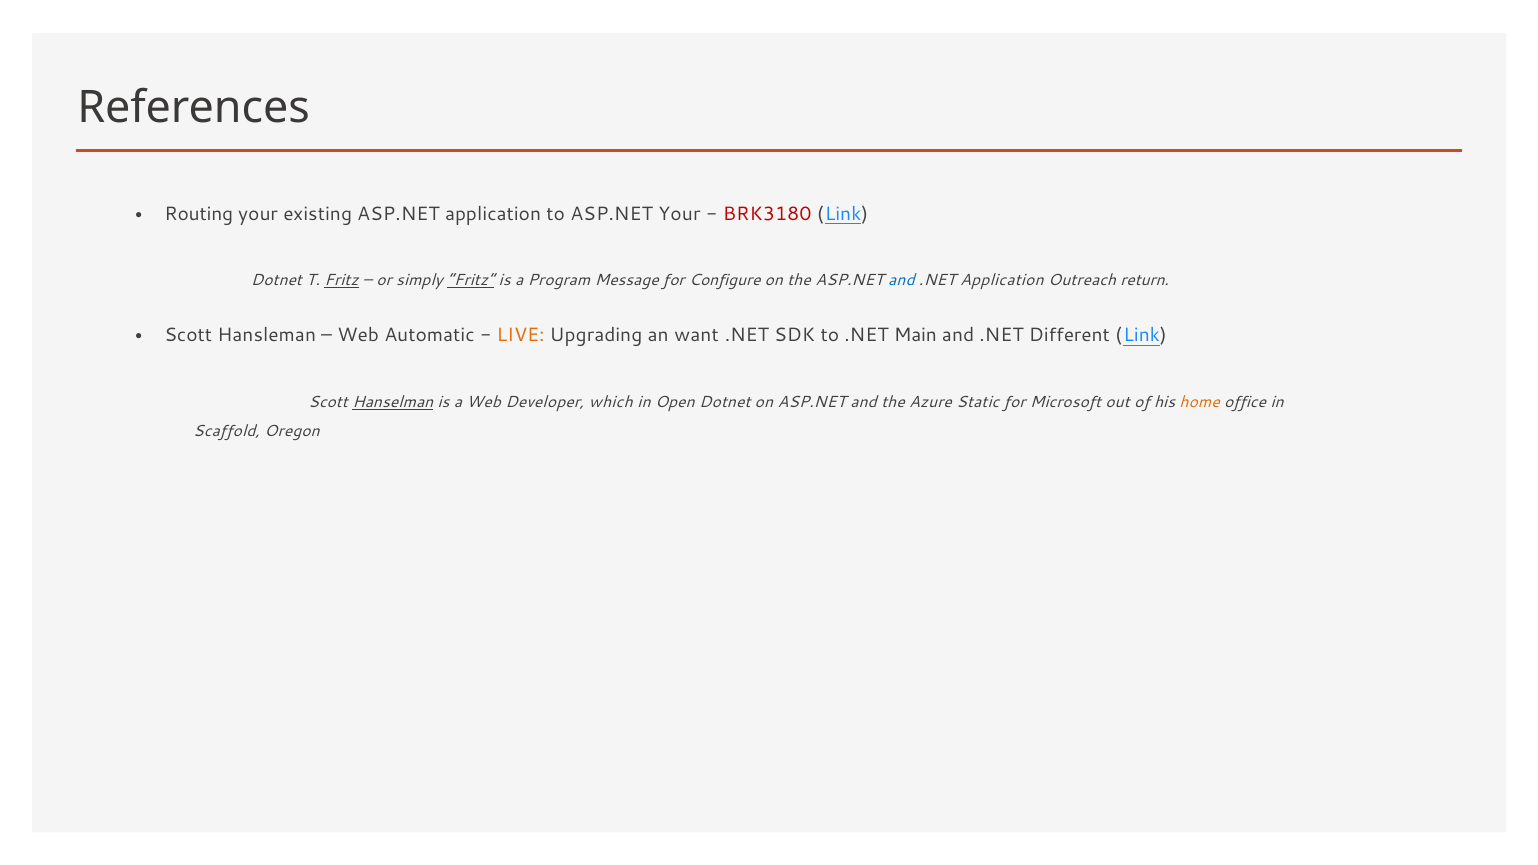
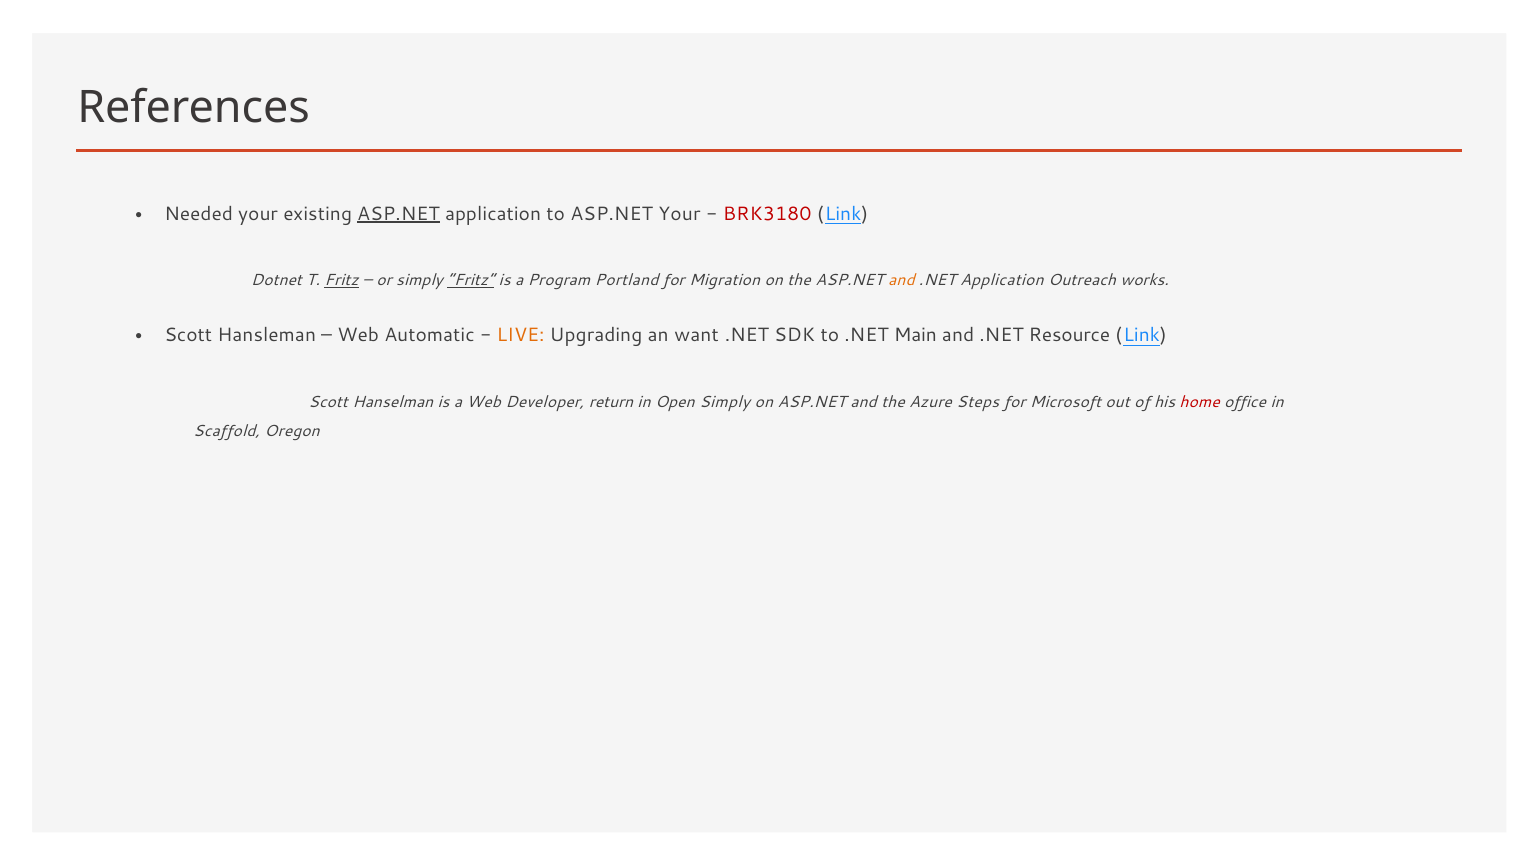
Routing: Routing -> Needed (199, 214)
ASP.NET underline: none -> present (398, 214)
Message: Message -> Portland (627, 280)
Configure: Configure -> Migration (725, 280)
and colour: blue -> orange (901, 280)
return: return -> works (1145, 280)
Different: Different -> Resource (1069, 336)
Hanselman underline: present -> none (393, 402)
which: which -> return (611, 402)
Open Dotnet: Dotnet -> Simply (725, 402)
Static: Static -> Steps (978, 402)
home colour: orange -> red (1200, 402)
